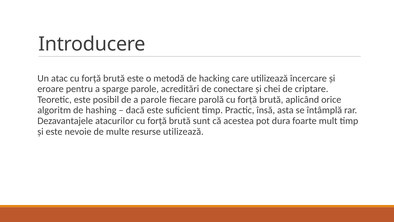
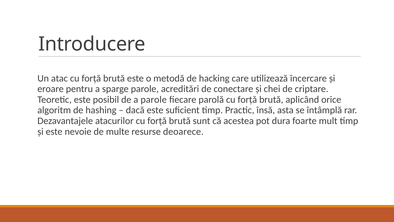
resurse utilizează: utilizează -> deoarece (183, 131)
